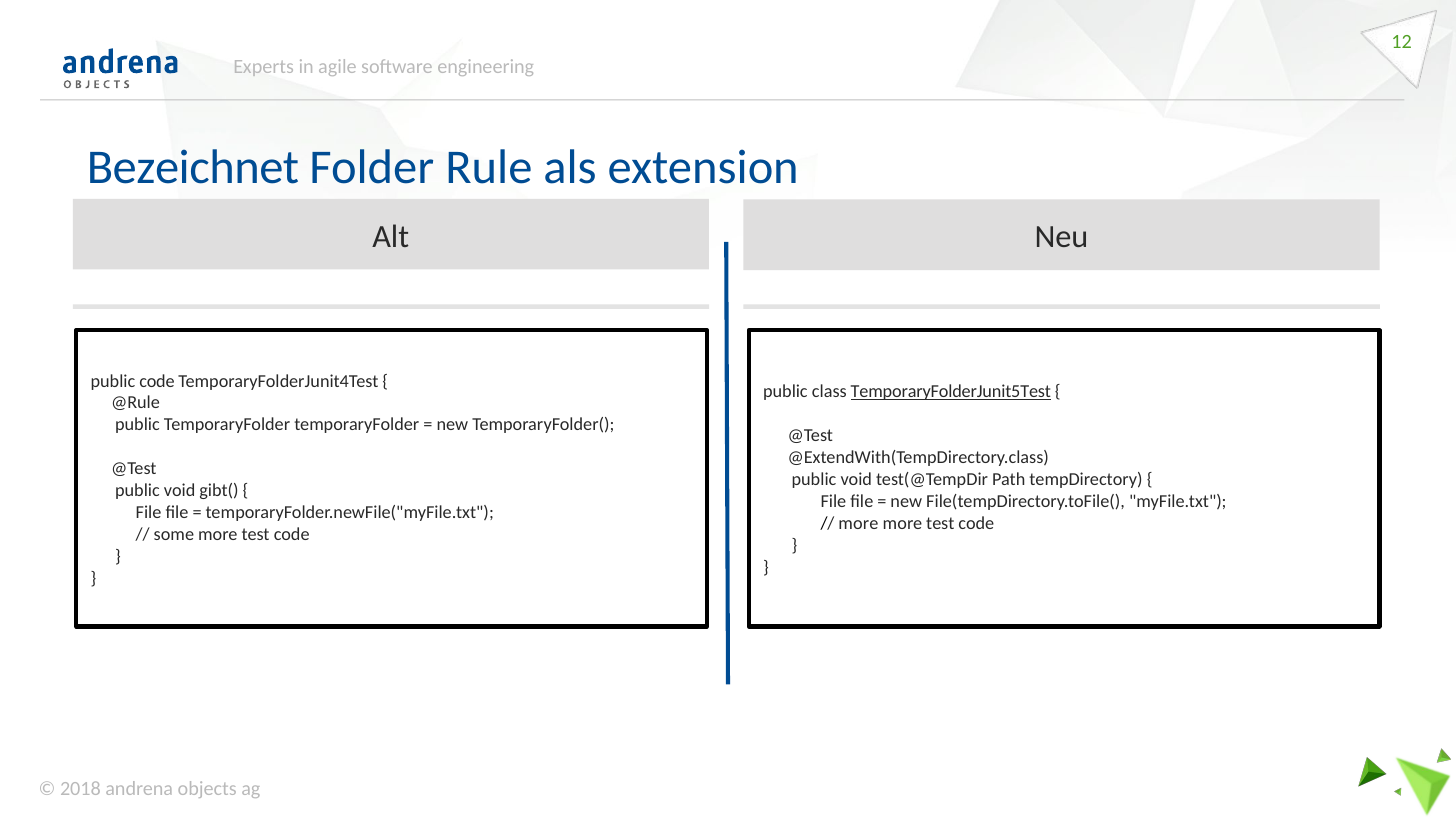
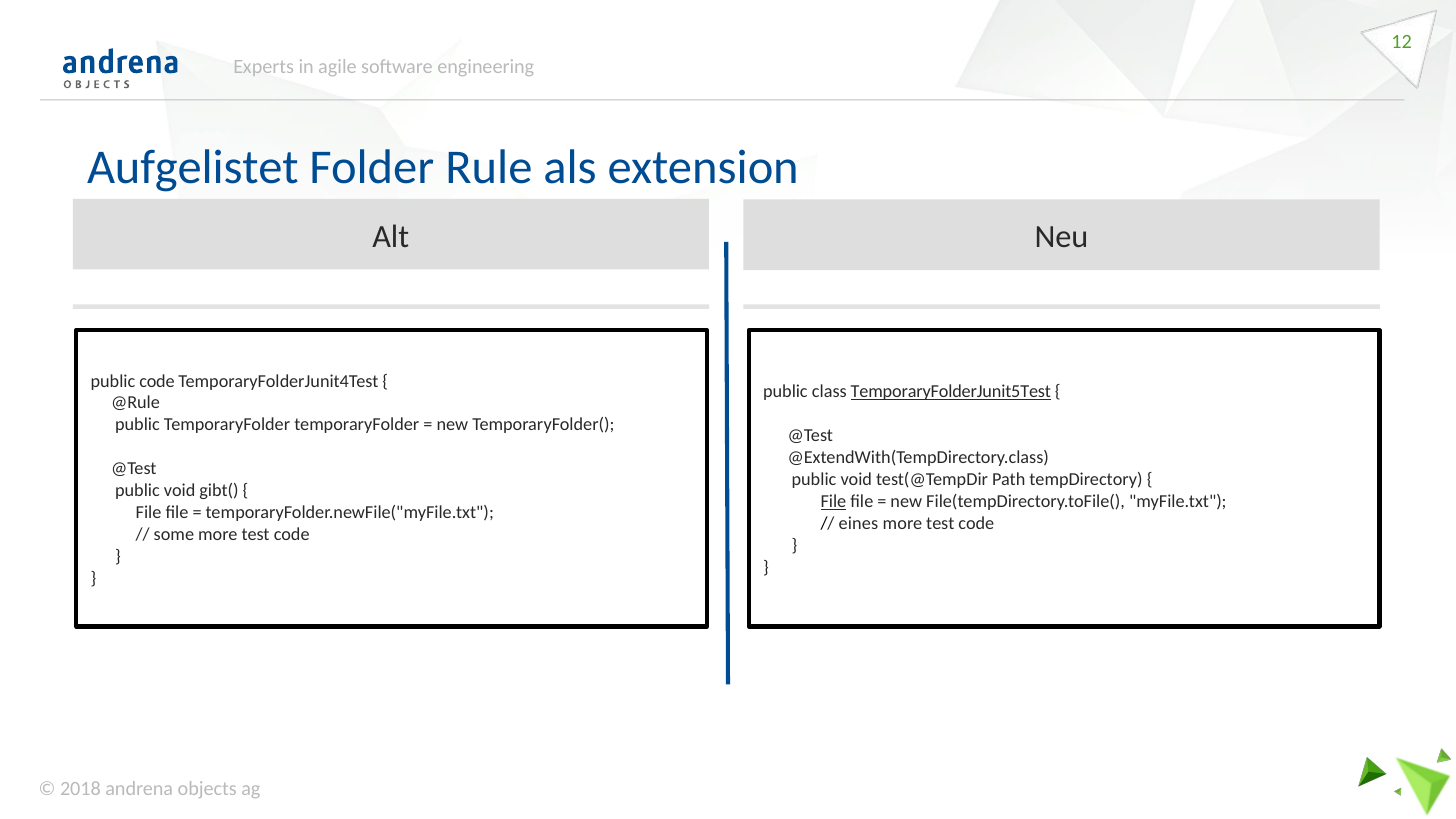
Bezeichnet: Bezeichnet -> Aufgelistet (193, 168)
File underline: none -> present (833, 501)
more: more -> eines (858, 523)
